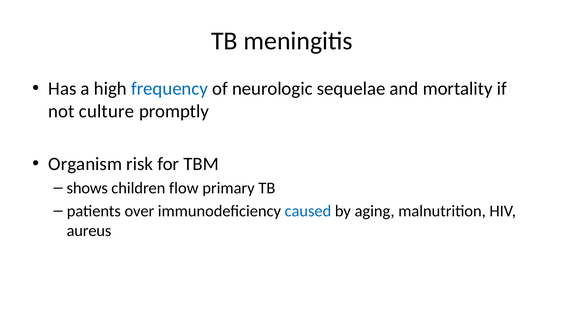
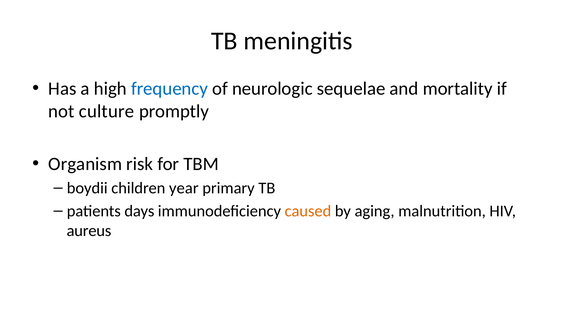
shows: shows -> boydii (87, 188)
flow: flow -> year (184, 188)
over: over -> days (139, 211)
caused colour: blue -> orange (308, 211)
